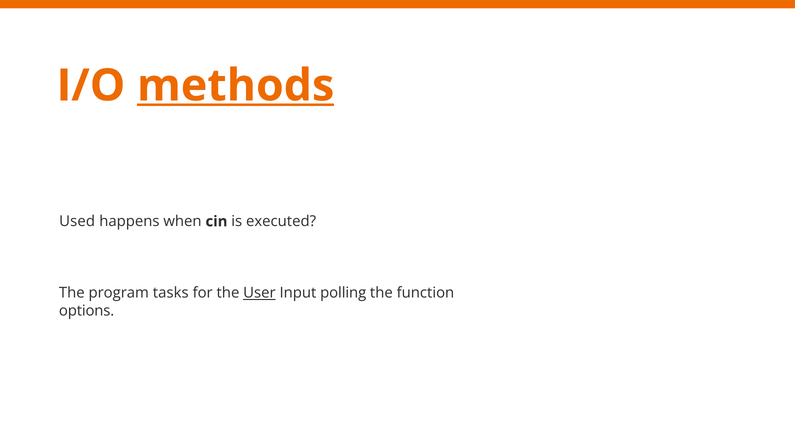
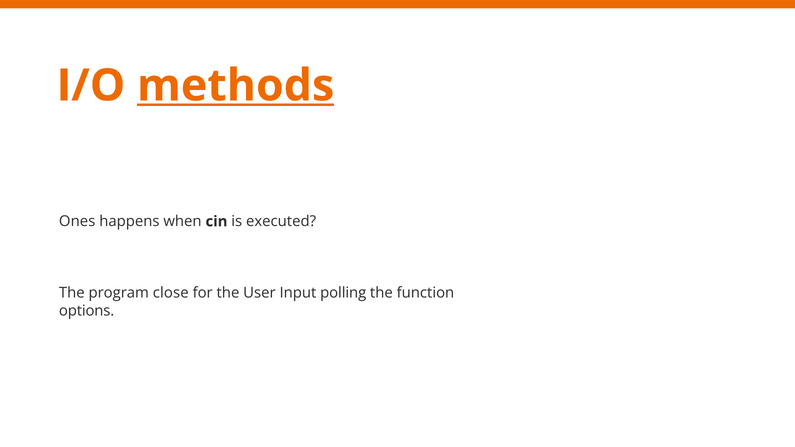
Used: Used -> Ones (77, 222)
tasks: tasks -> close (171, 293)
User underline: present -> none (259, 293)
